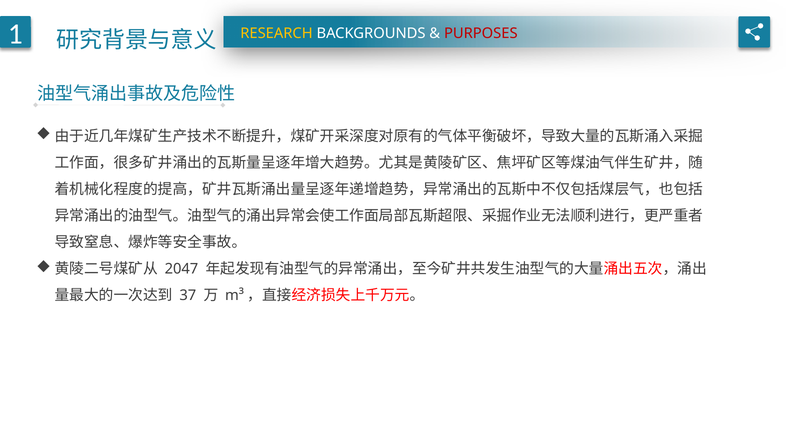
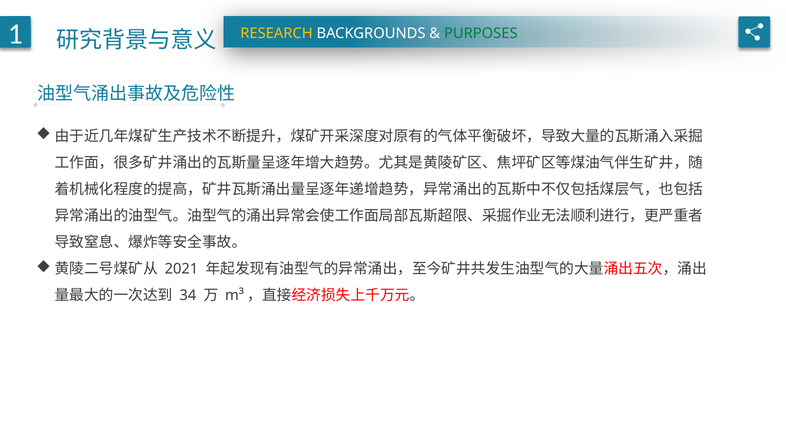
PURPOSES colour: red -> green (481, 34)
2047: 2047 -> 2021 (181, 269)
37: 37 -> 34 (188, 296)
